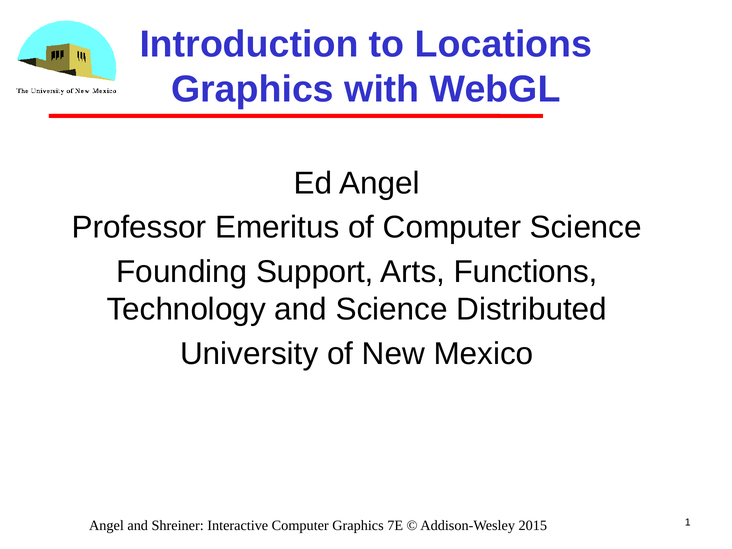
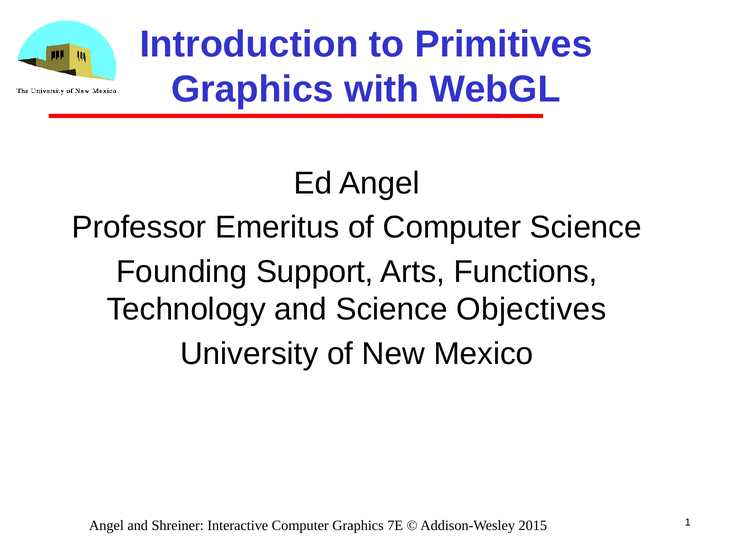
Locations: Locations -> Primitives (504, 44)
Distributed: Distributed -> Objectives (531, 310)
